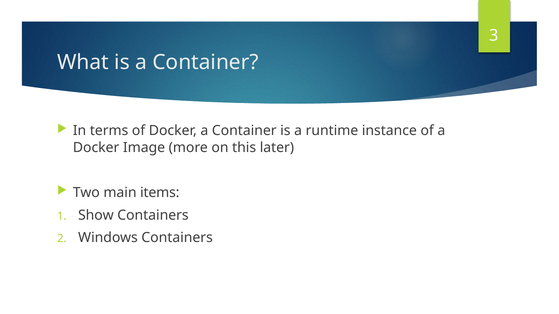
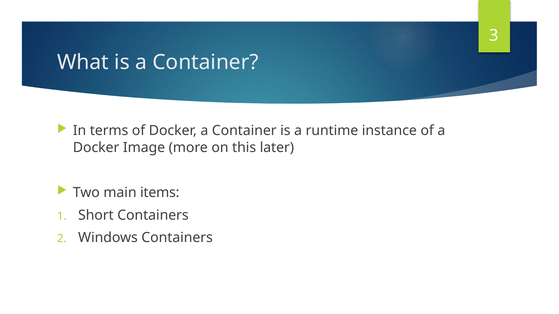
Show: Show -> Short (96, 215)
